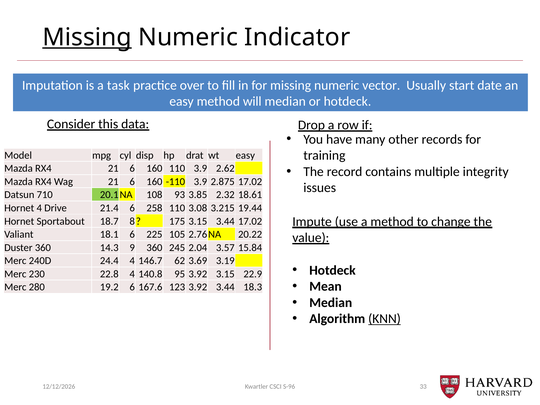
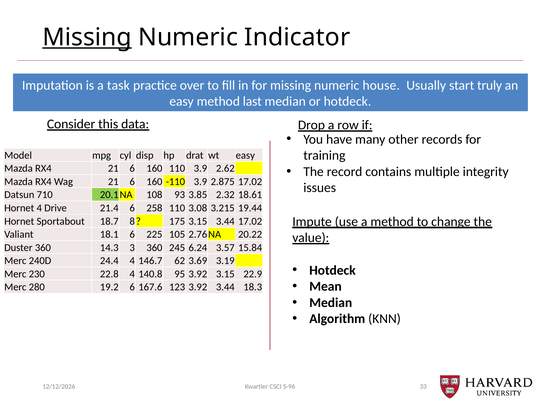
vector: vector -> house (381, 85)
date: date -> truly (490, 85)
will: will -> last (252, 101)
9: 9 -> 3 (132, 248)
2.04: 2.04 -> 6.24 (198, 248)
KNN underline: present -> none (385, 319)
